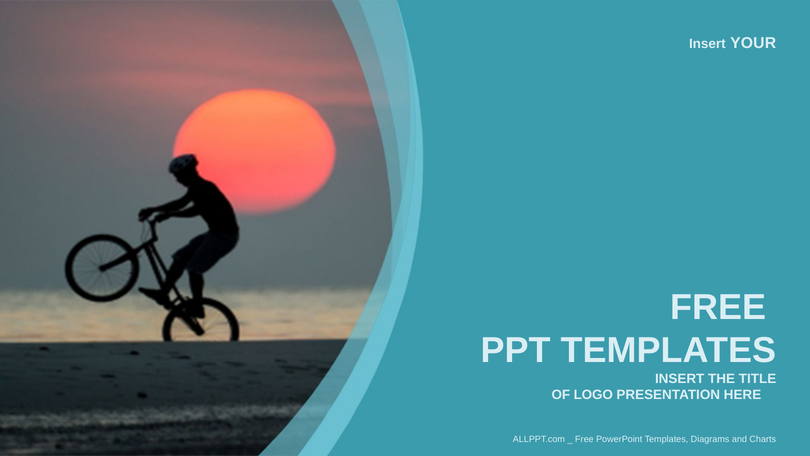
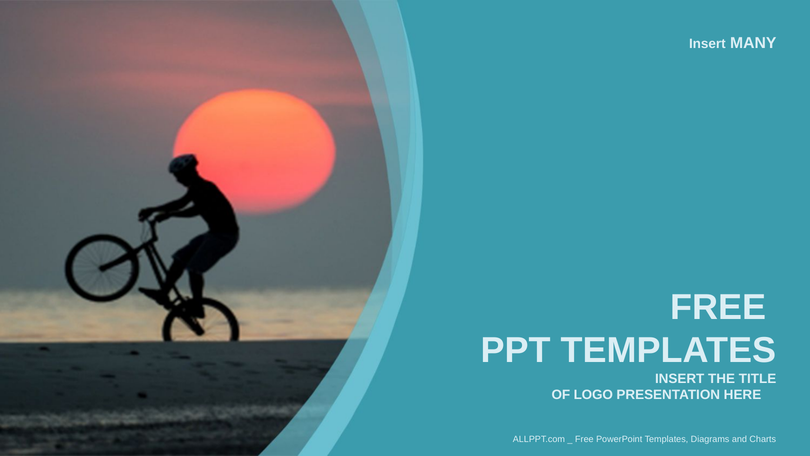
YOUR: YOUR -> MANY (753, 43)
